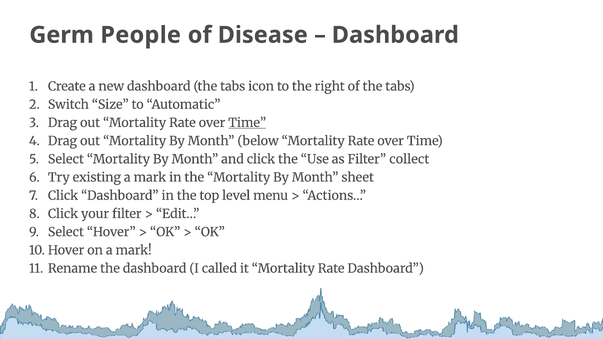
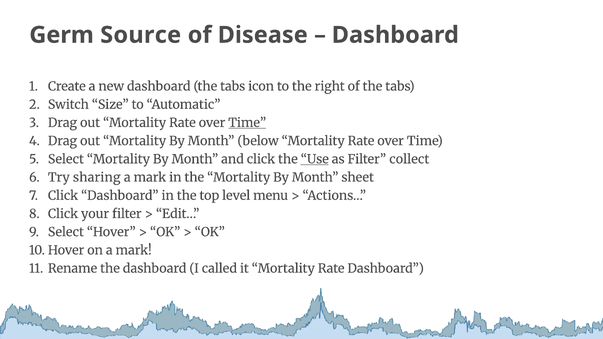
People: People -> Source (141, 35)
Use underline: none -> present (315, 159)
existing: existing -> sharing (97, 178)
